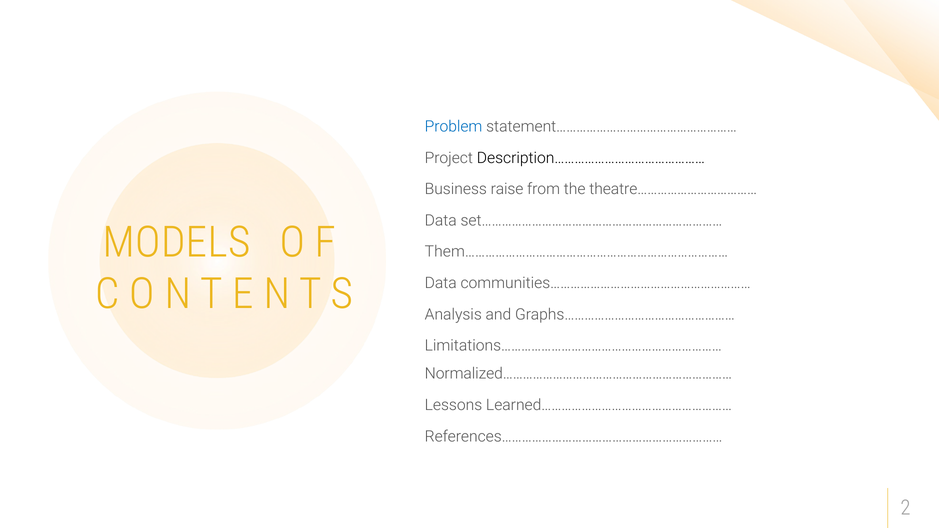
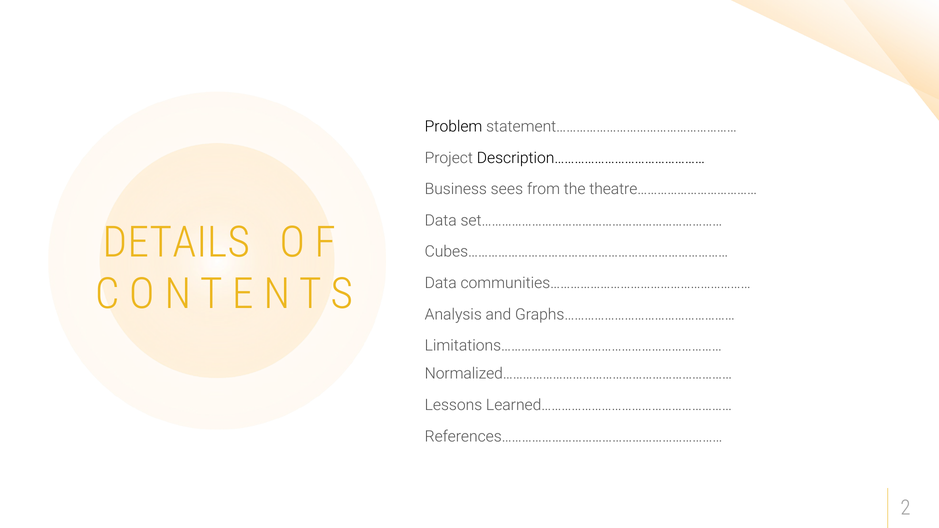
Problem colour: blue -> black (454, 127)
raise: raise -> sees (507, 189)
MODELS: MODELS -> DETAILS (177, 242)
Them……………………………………………………………………: Them…………………………………………………………………… -> Cubes…………………………………………………………………… (576, 252)
